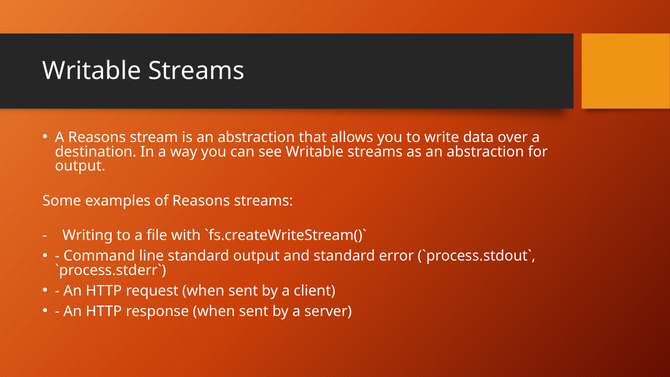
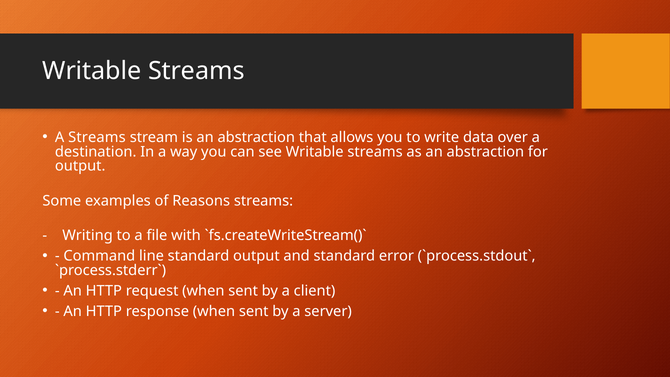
A Reasons: Reasons -> Streams (97, 137)
